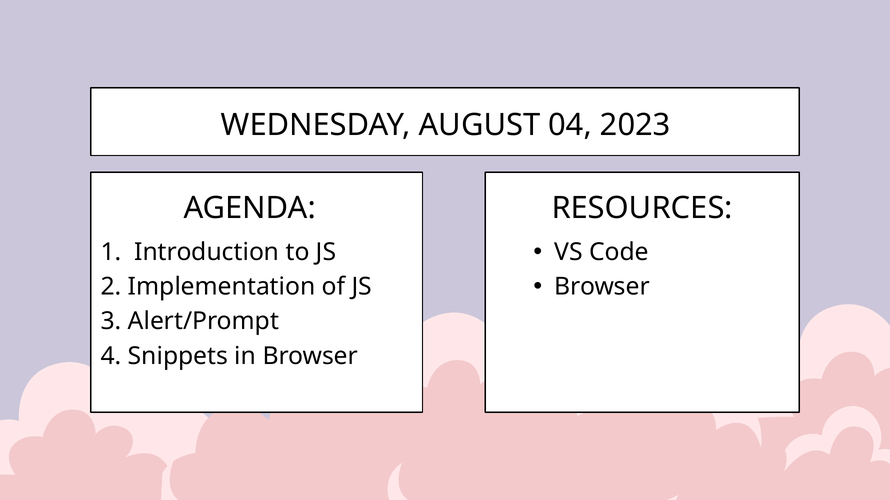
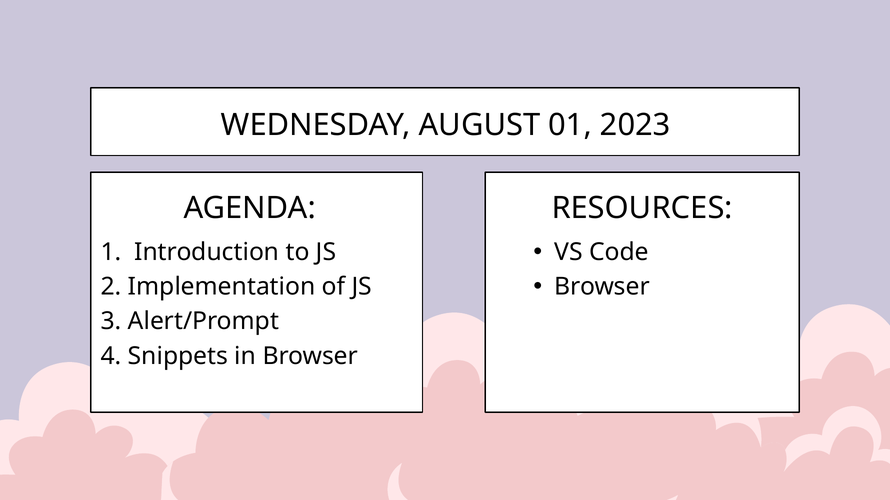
04: 04 -> 01 (570, 125)
